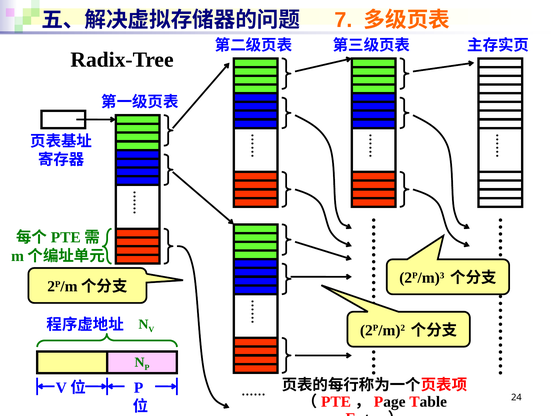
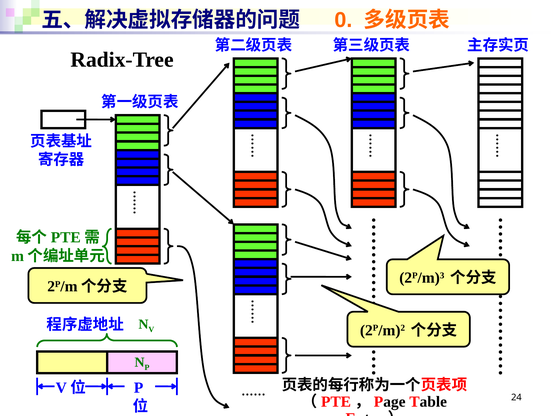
7: 7 -> 0 (343, 20)
